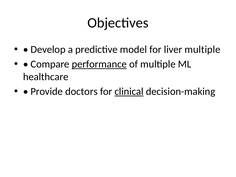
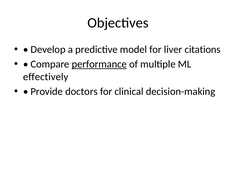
liver multiple: multiple -> citations (203, 50)
healthcare: healthcare -> effectively (46, 77)
clinical underline: present -> none (129, 91)
